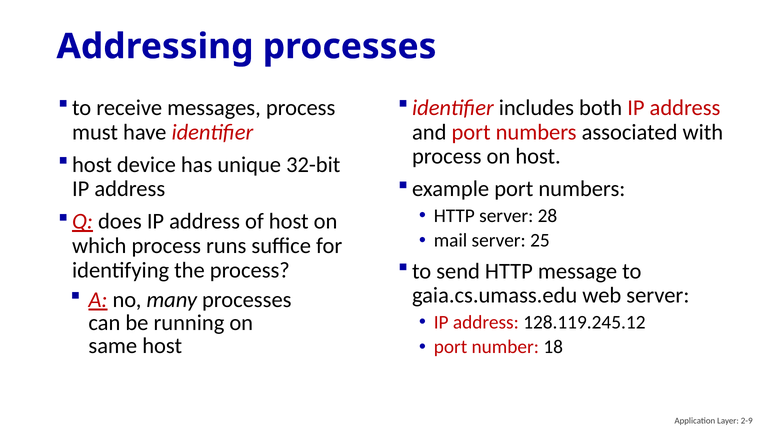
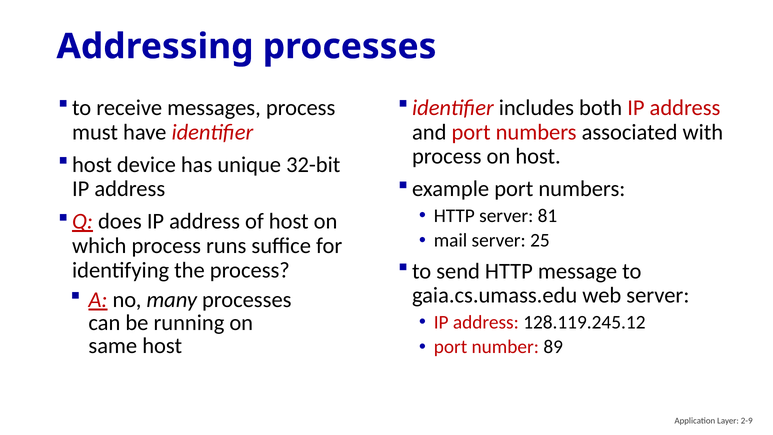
28: 28 -> 81 (547, 216)
18: 18 -> 89 (553, 347)
